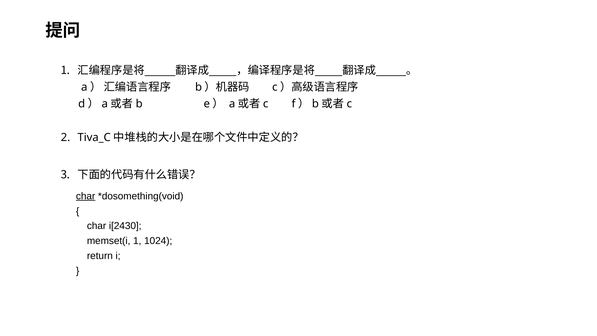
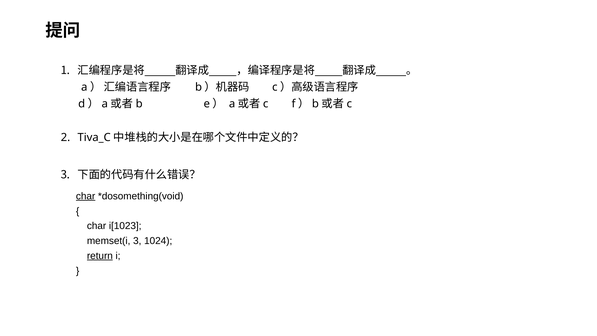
i[2430: i[2430 -> i[1023 (125, 226)
memset(i 1: 1 -> 3 (137, 241)
return underline: none -> present (100, 256)
